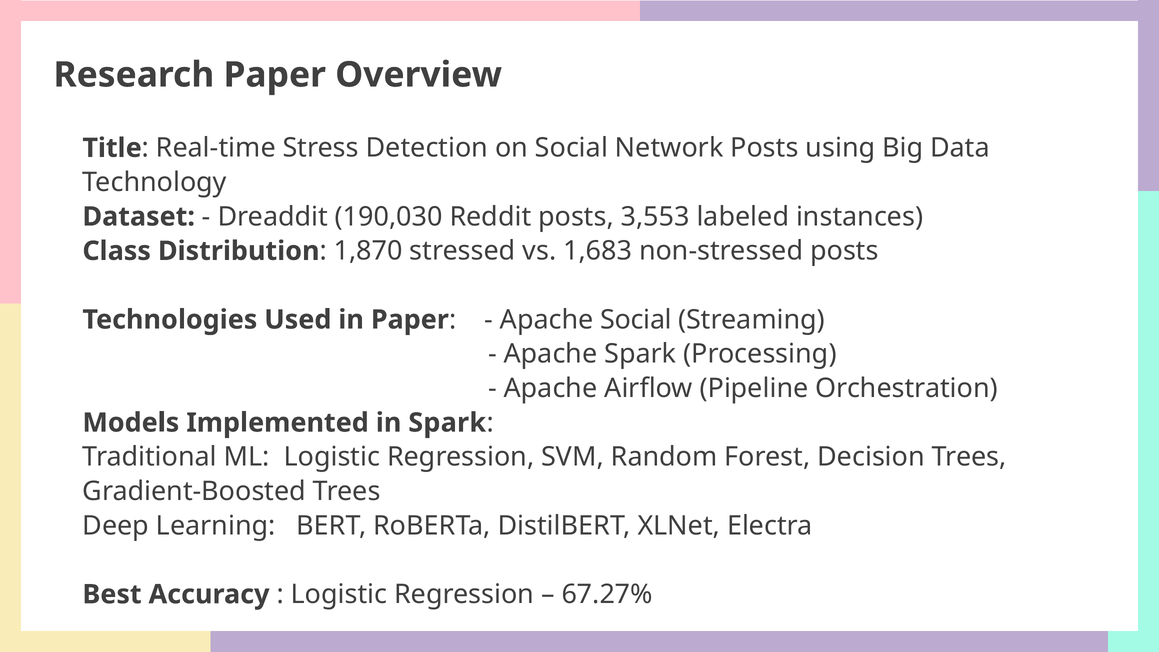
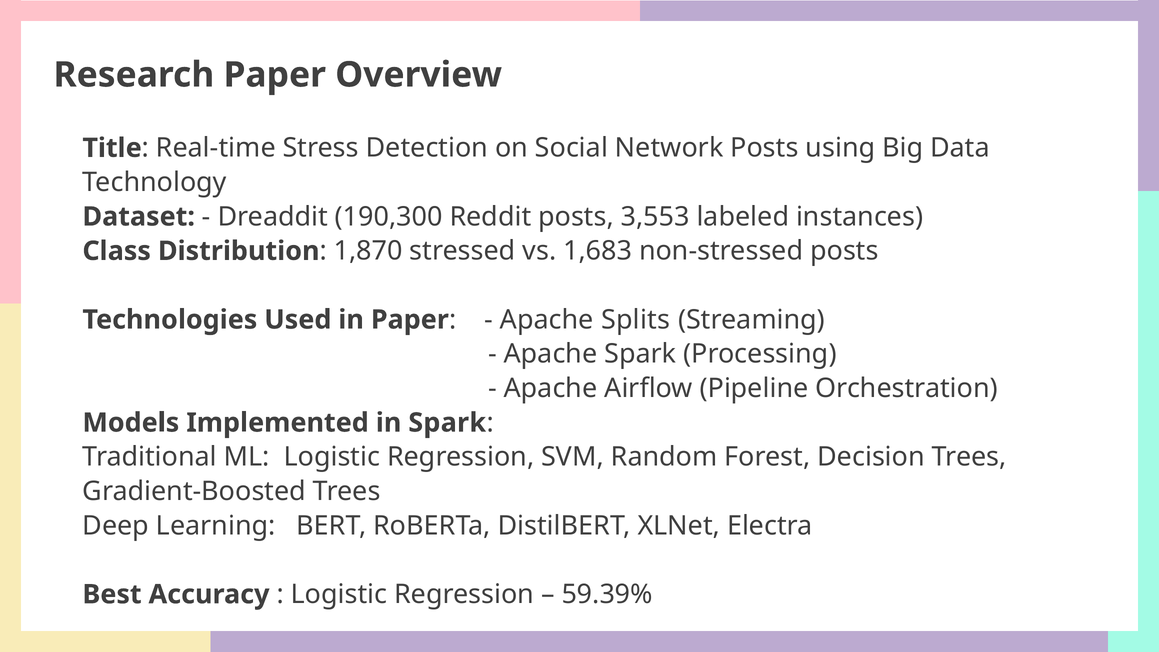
190,030: 190,030 -> 190,300 (389, 217)
Apache Social: Social -> Splits (636, 320)
67.27%: 67.27% -> 59.39% (607, 594)
